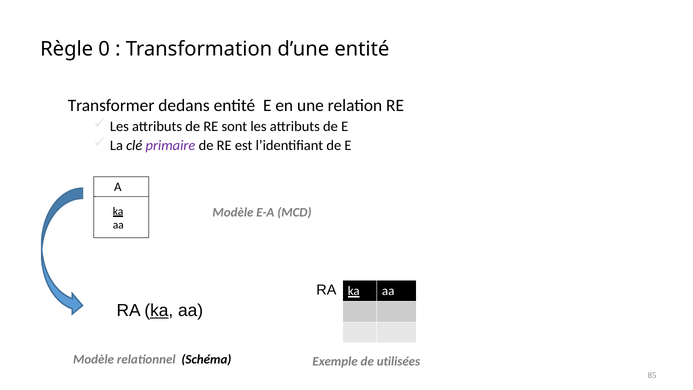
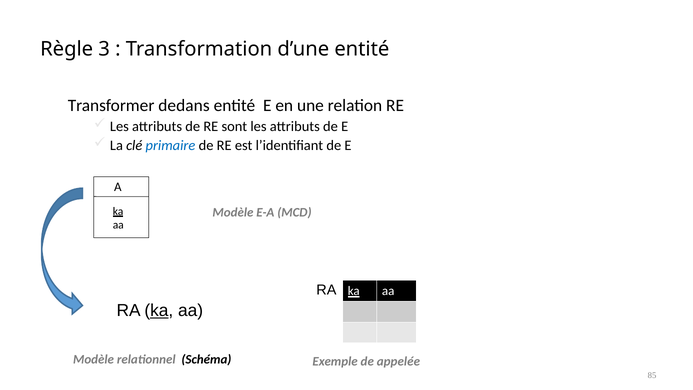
0: 0 -> 3 (104, 49)
primaire colour: purple -> blue (170, 146)
utilisées: utilisées -> appelée (398, 361)
